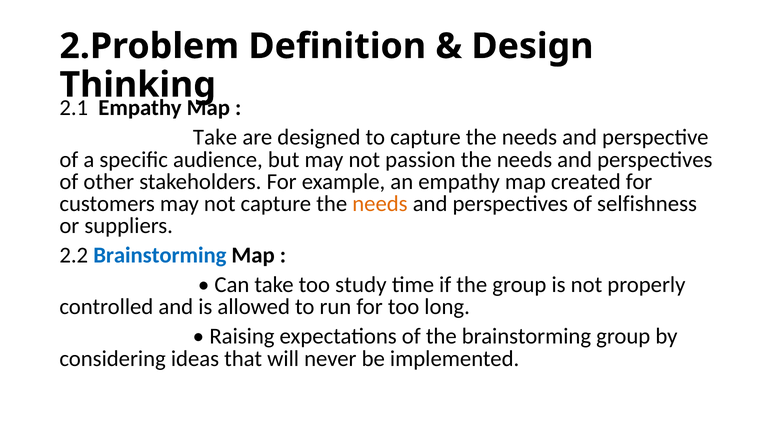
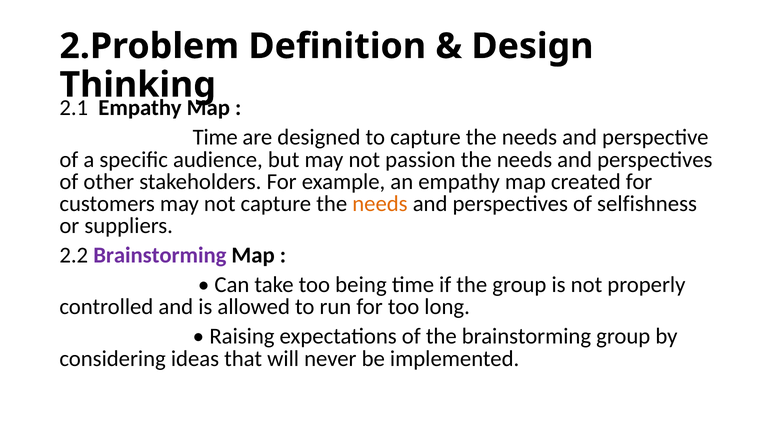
Take: Take -> Time (215, 137)
Brainstorming colour: blue -> purple (160, 255)
study: study -> being (361, 285)
